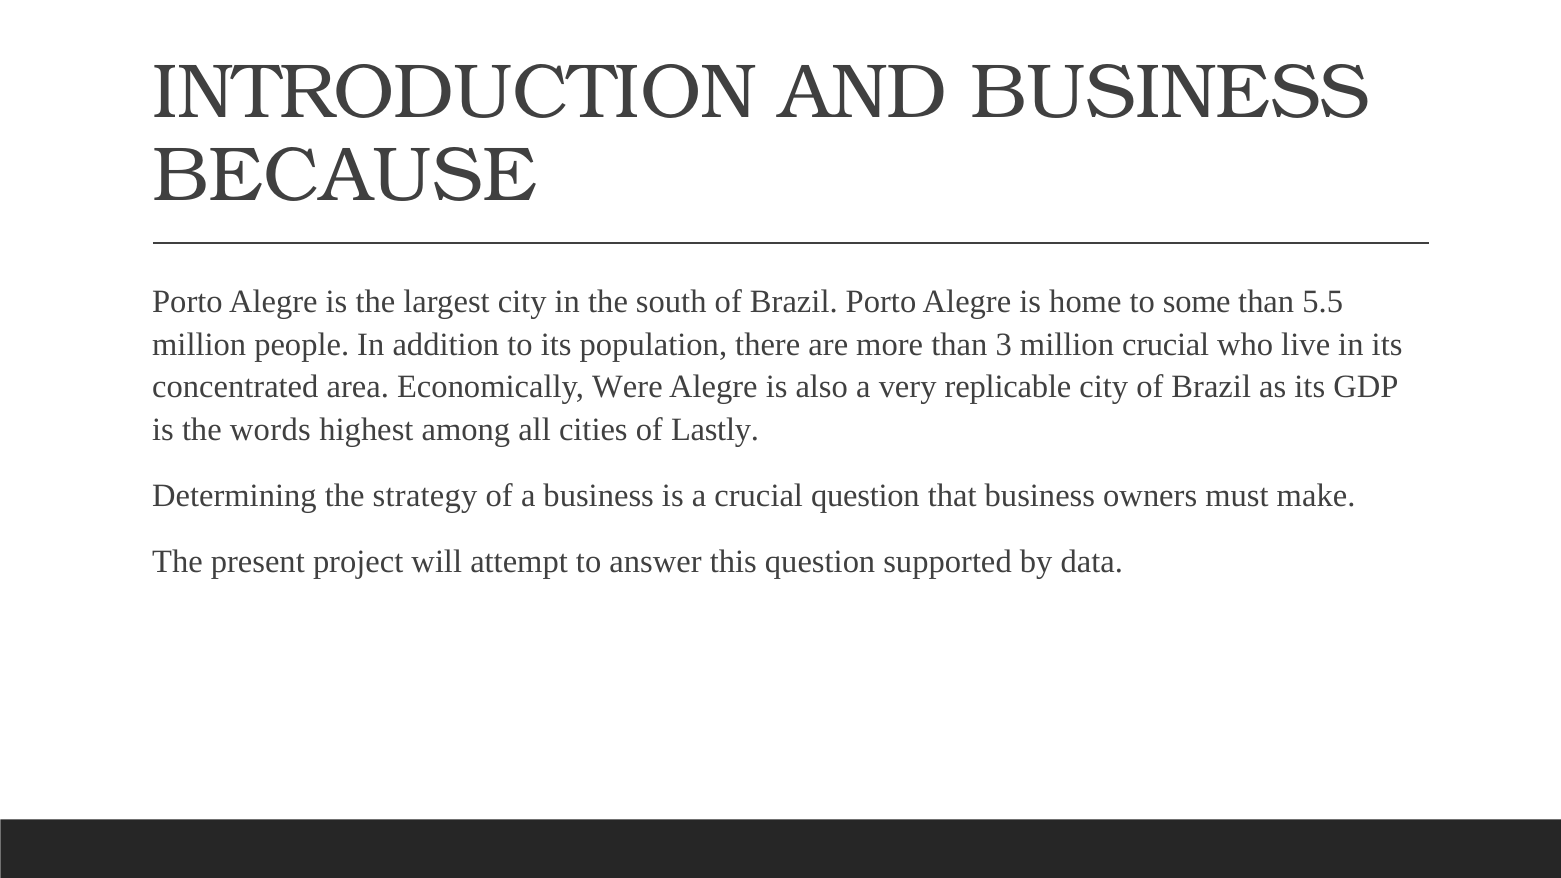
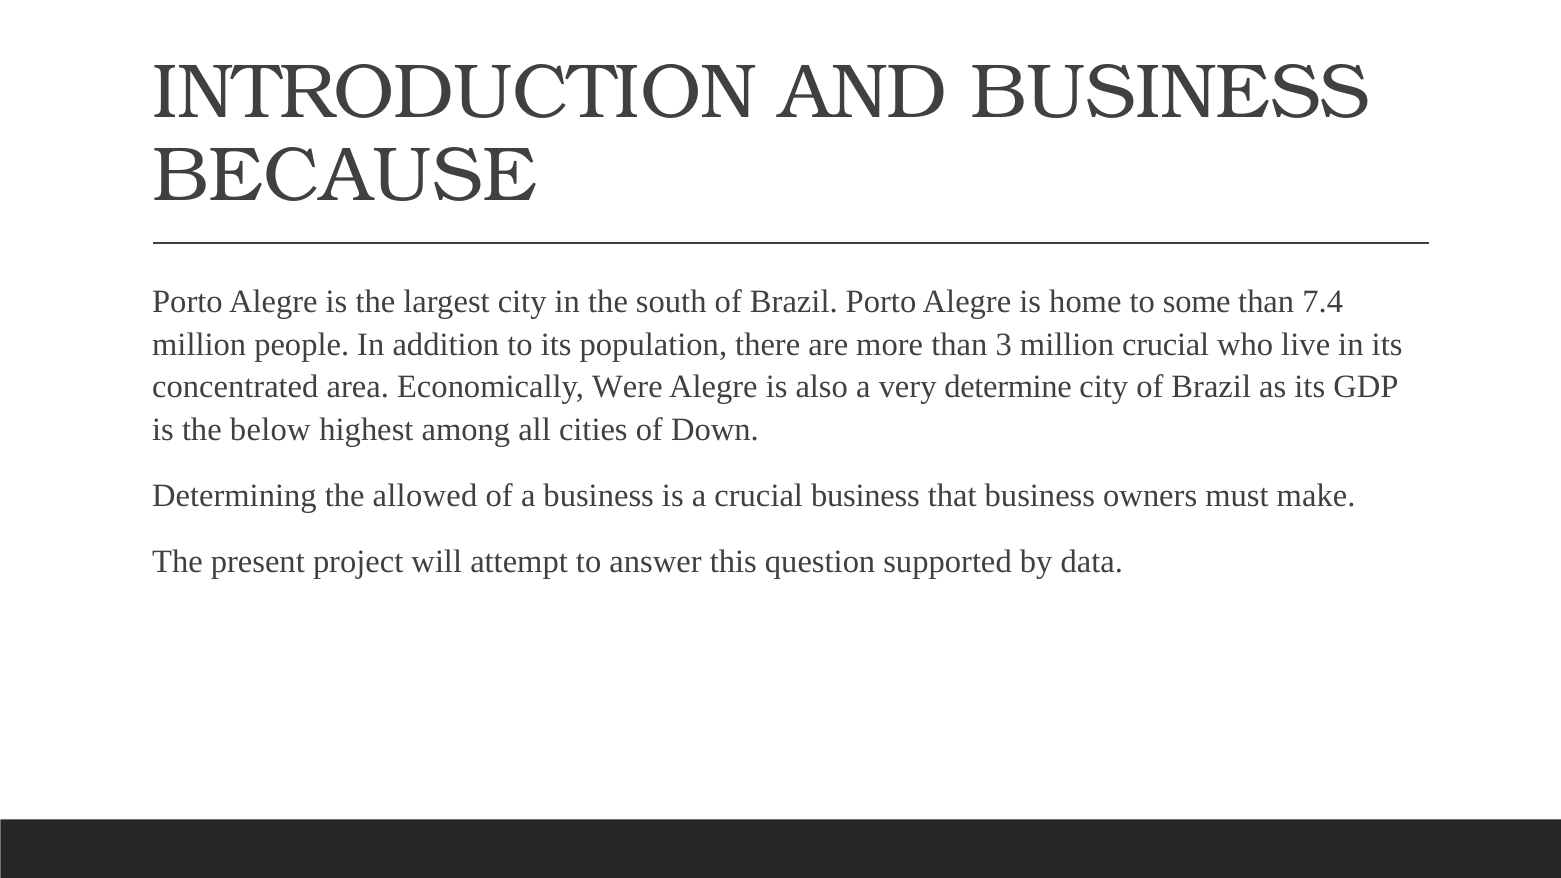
5.5: 5.5 -> 7.4 (1323, 301)
replicable: replicable -> determine (1008, 387)
words: words -> below (270, 430)
Lastly: Lastly -> Down (715, 430)
strategy: strategy -> allowed (425, 496)
crucial question: question -> business (865, 496)
